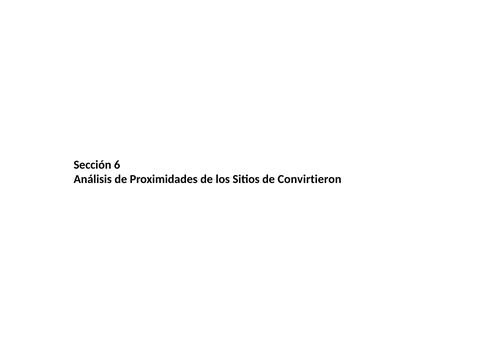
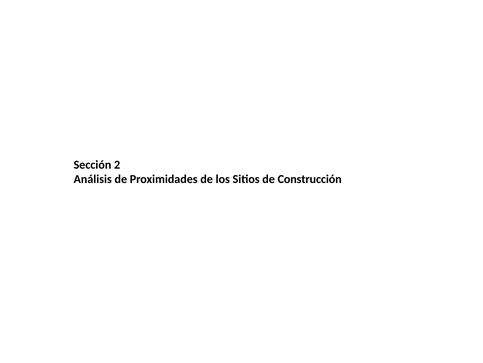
6: 6 -> 2 (117, 164)
Convirtieron: Convirtieron -> Construcción (310, 179)
